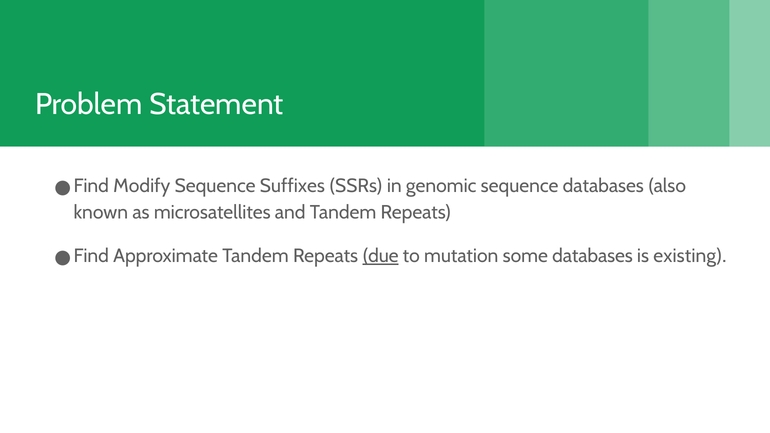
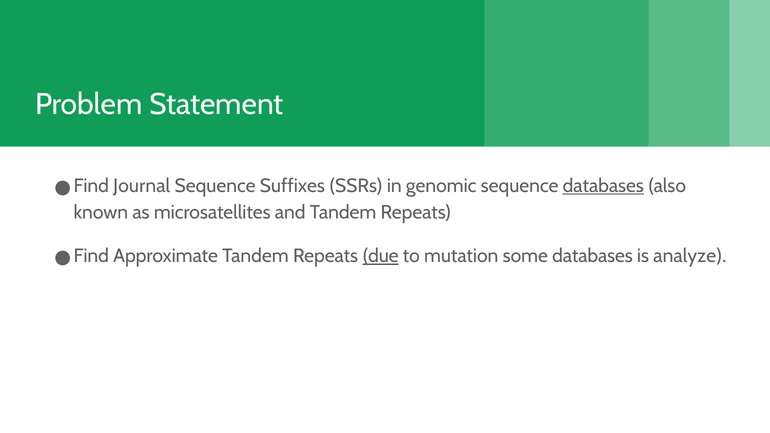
Modify: Modify -> Journal (142, 186)
databases underline: none -> present (603, 186)
existing: existing -> analyze (690, 256)
